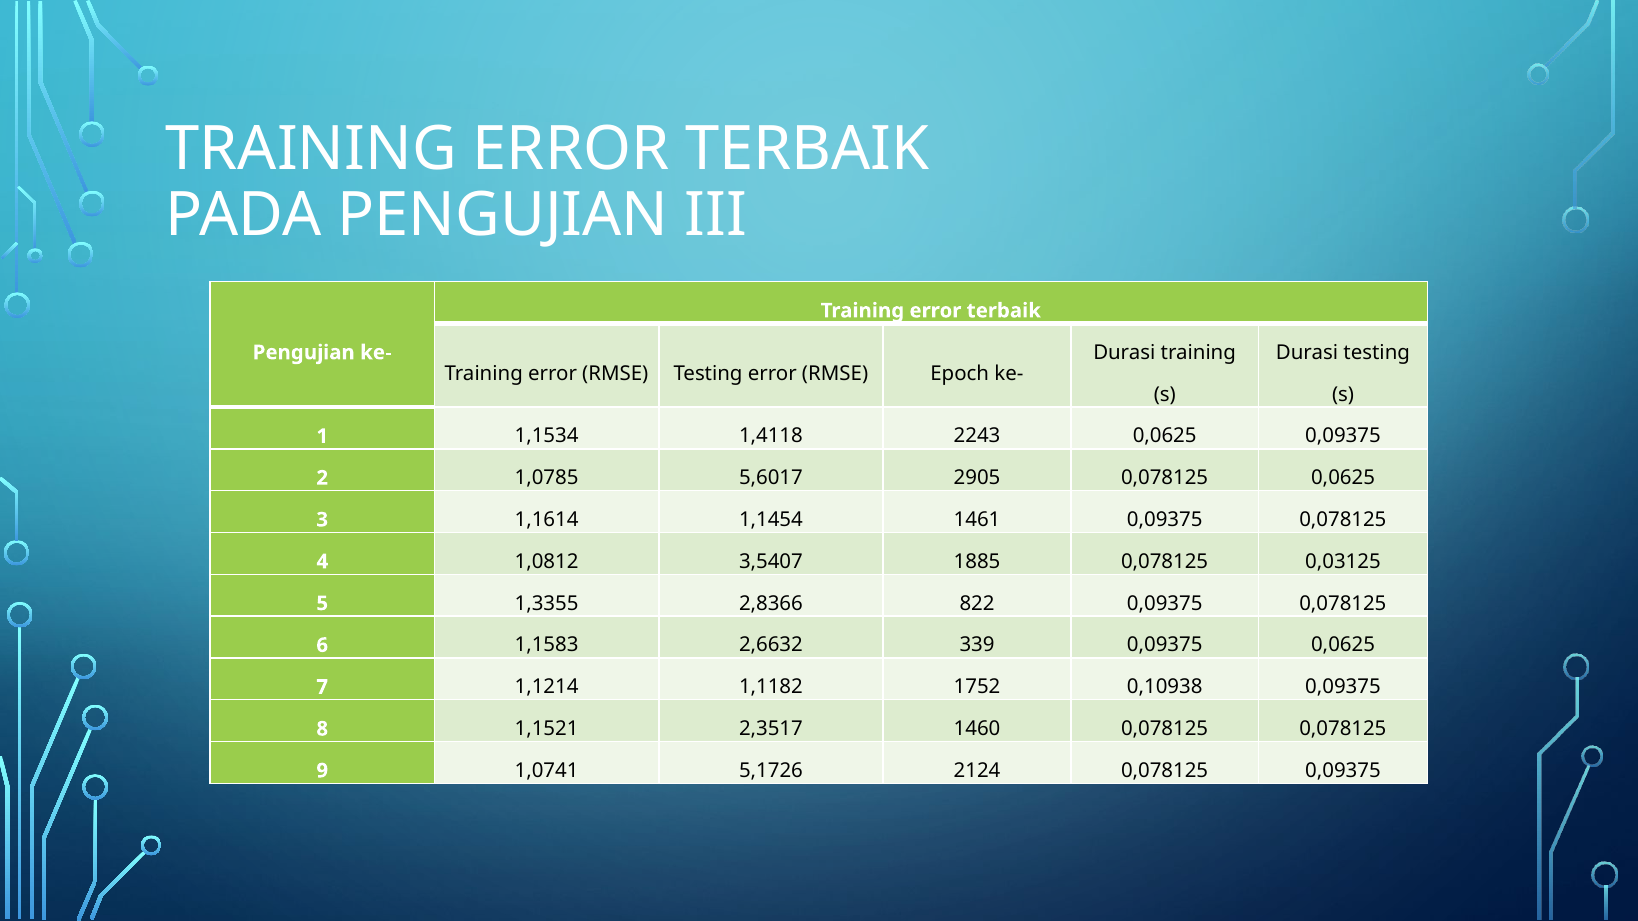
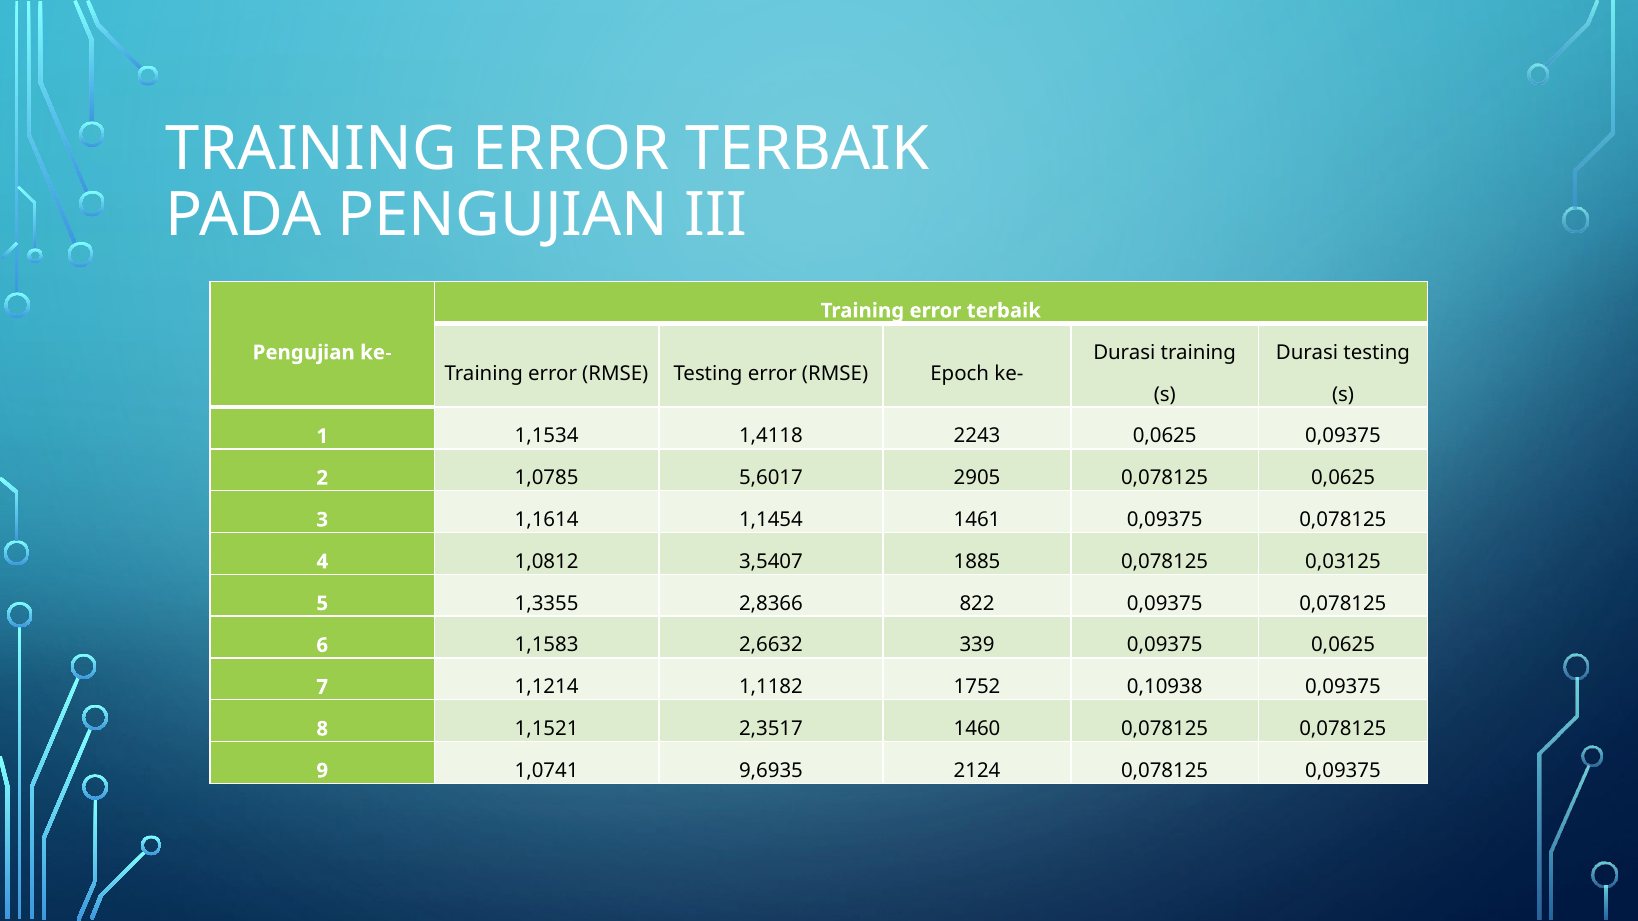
5,1726: 5,1726 -> 9,6935 (771, 771)
